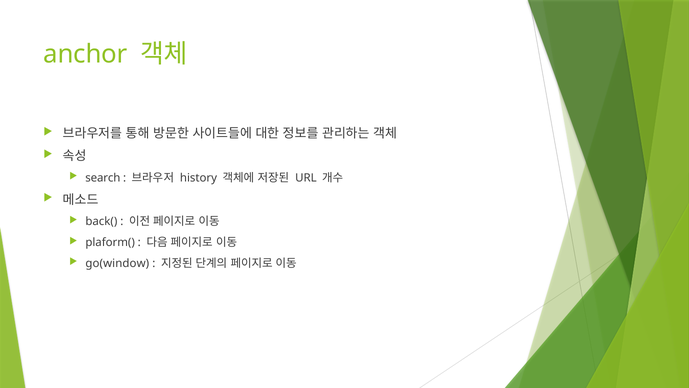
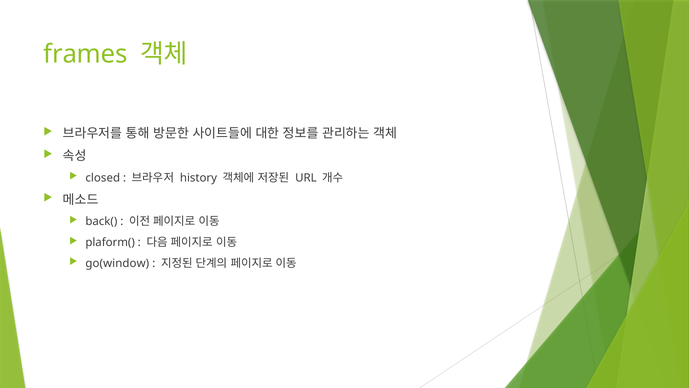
anchor: anchor -> frames (85, 54)
search: search -> closed (103, 178)
